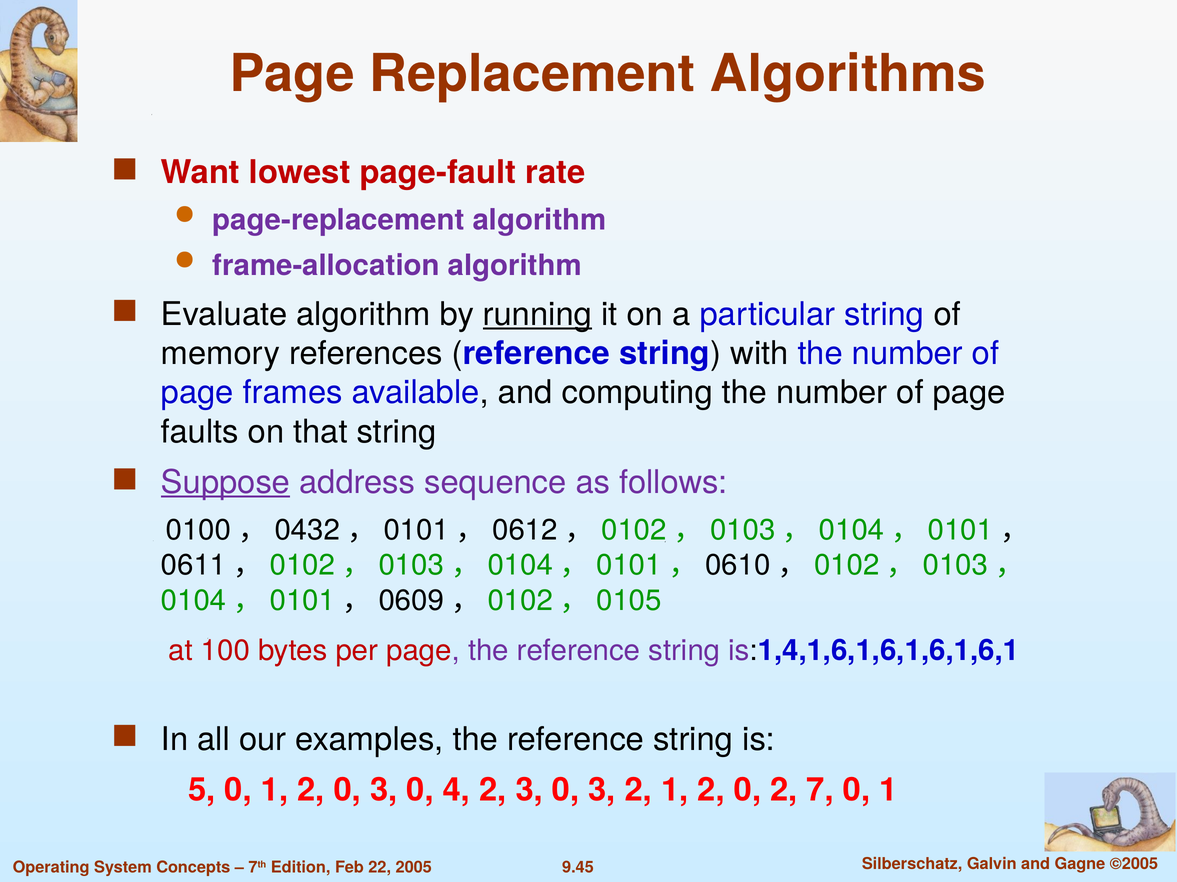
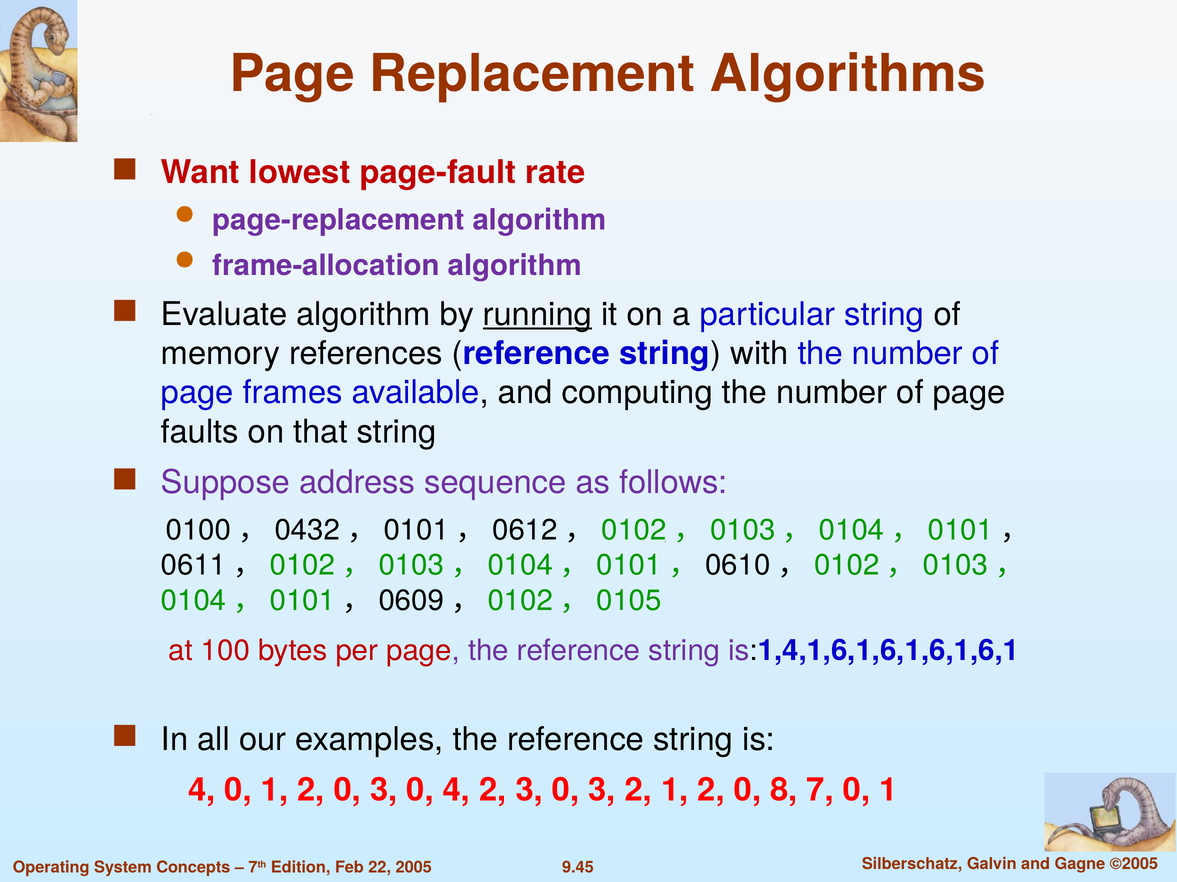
Suppose underline: present -> none (226, 483)
5: 5 -> 4 (202, 791)
0 2: 2 -> 8 (784, 791)
